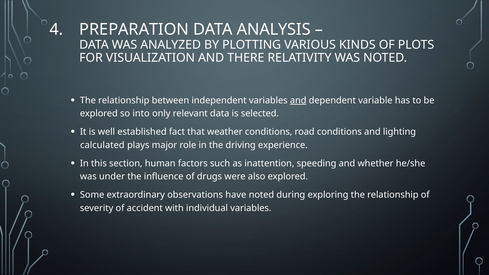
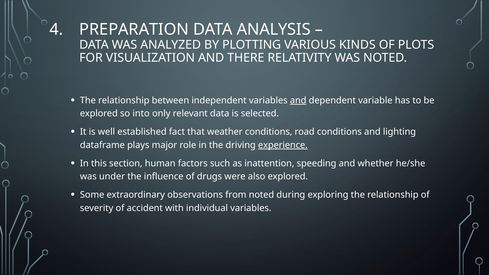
calculated: calculated -> dataframe (102, 145)
experience underline: none -> present (283, 145)
have: have -> from (236, 195)
